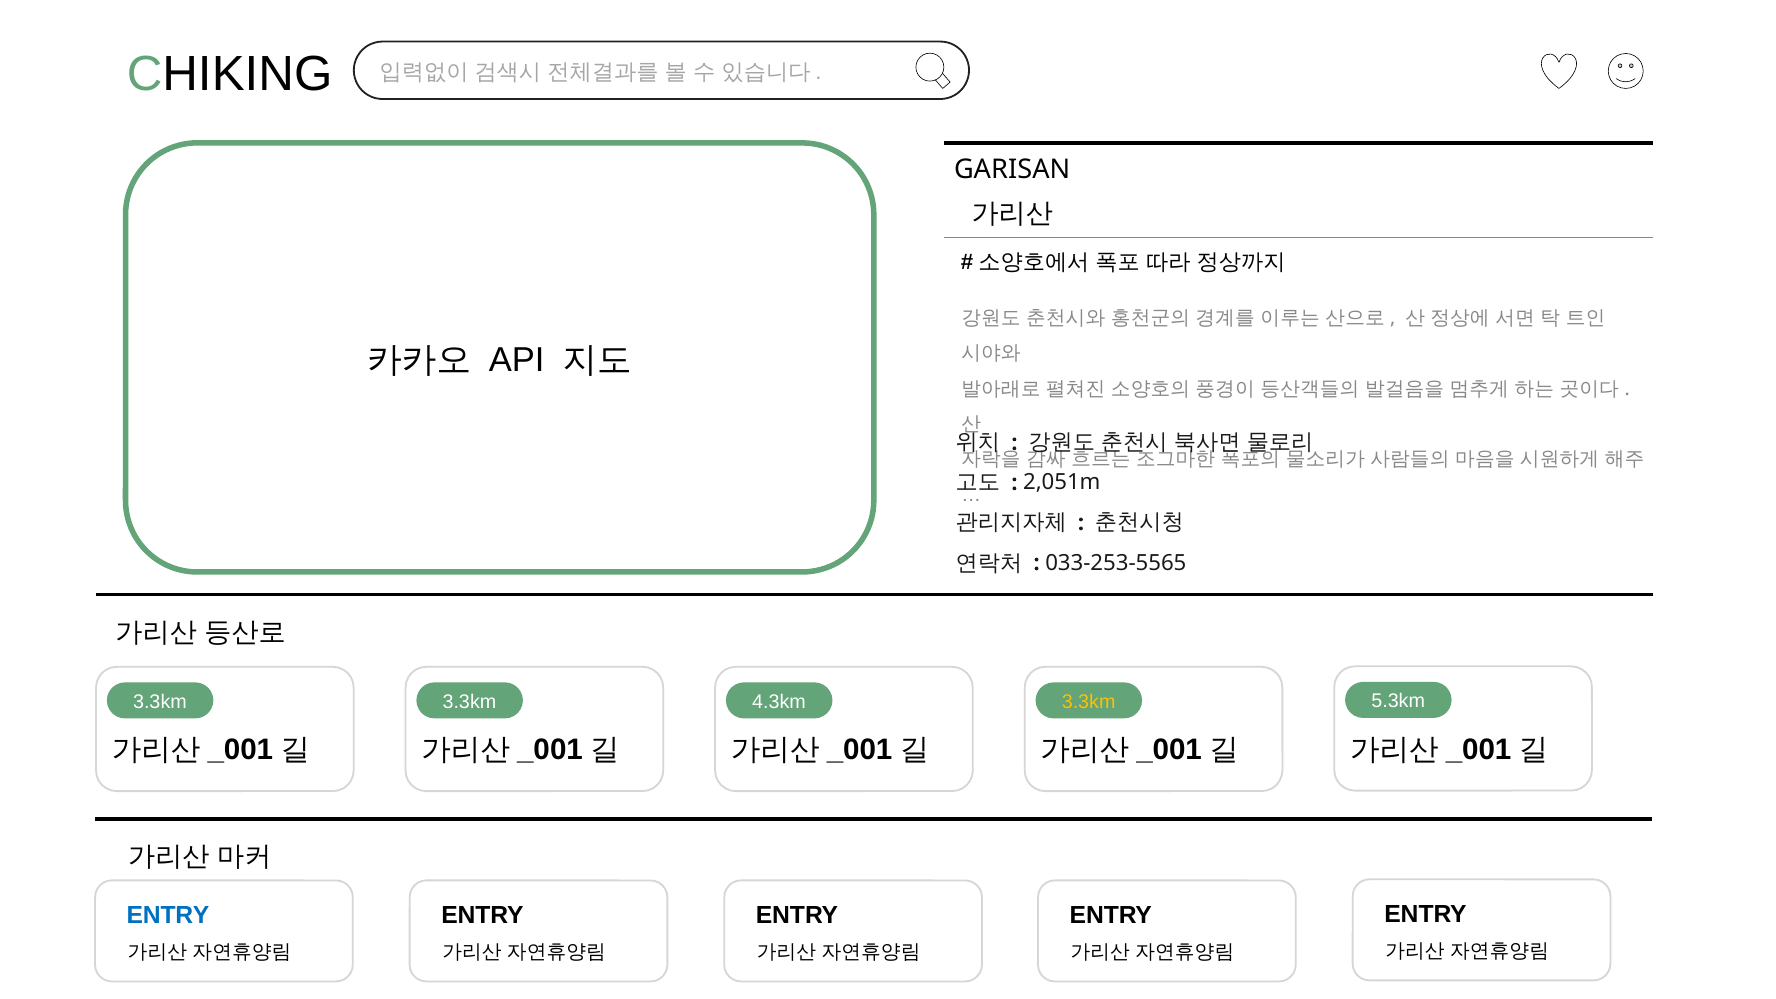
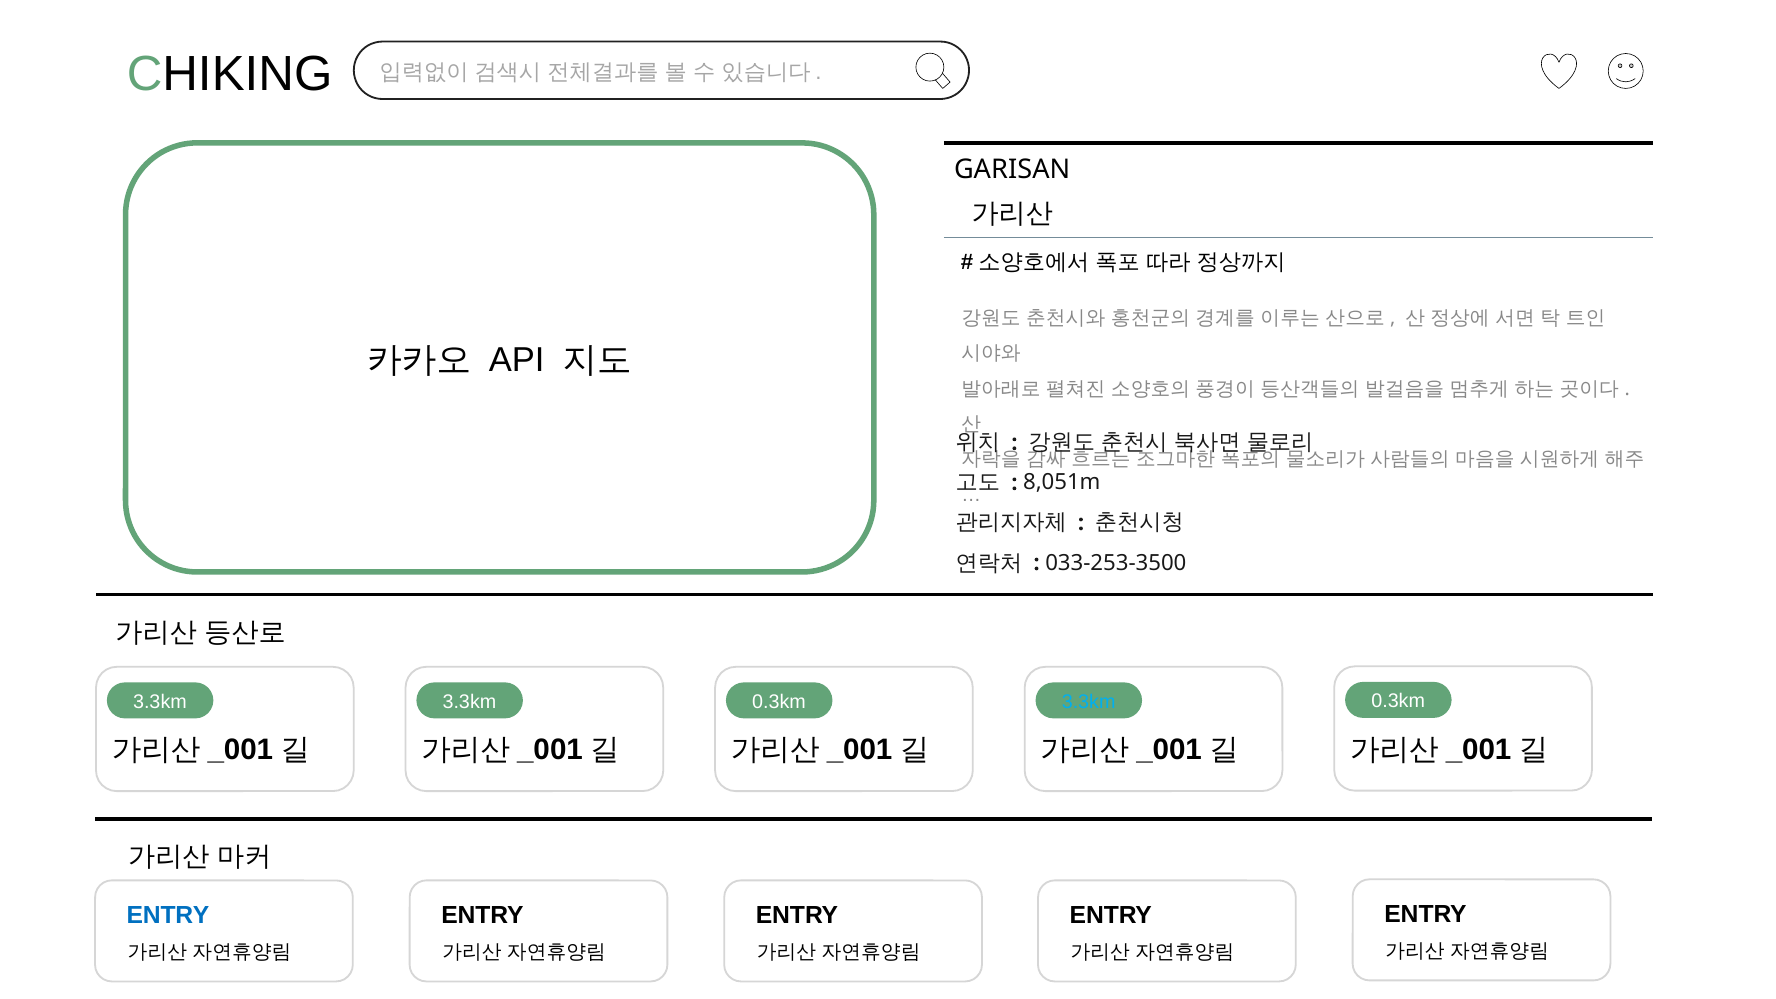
2,051m: 2,051m -> 8,051m (1062, 483)
033-253-5565: 033-253-5565 -> 033-253-3500 (1116, 563)
5.3km: 5.3km -> 0.3km (1398, 701)
4.3km: 4.3km -> 0.3km (779, 702)
3.3km colour: yellow -> light blue (1089, 702)
